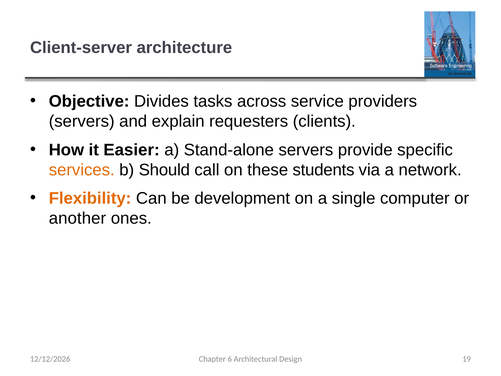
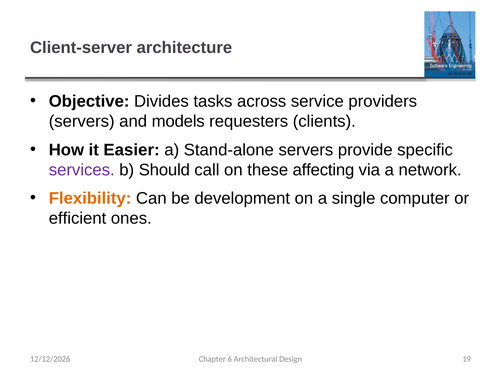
explain: explain -> models (178, 121)
services colour: orange -> purple (82, 170)
students: students -> affecting (323, 170)
another: another -> efficient (78, 218)
